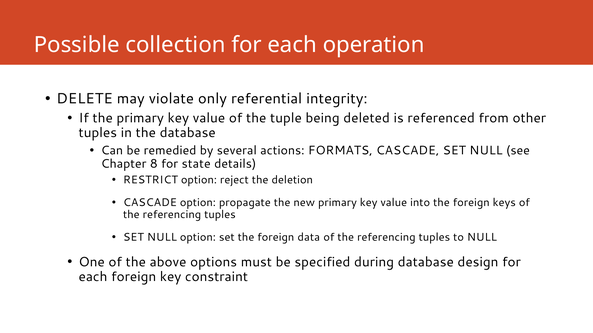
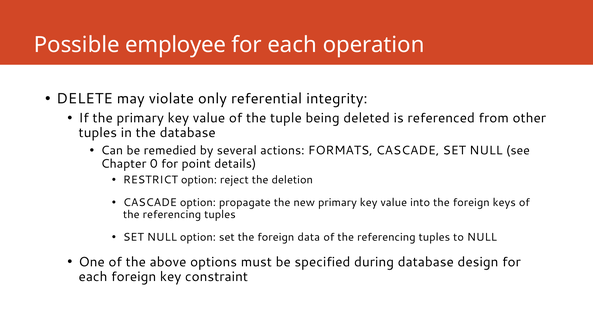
collection: collection -> employee (176, 45)
8: 8 -> 0 (154, 164)
state: state -> point (196, 164)
